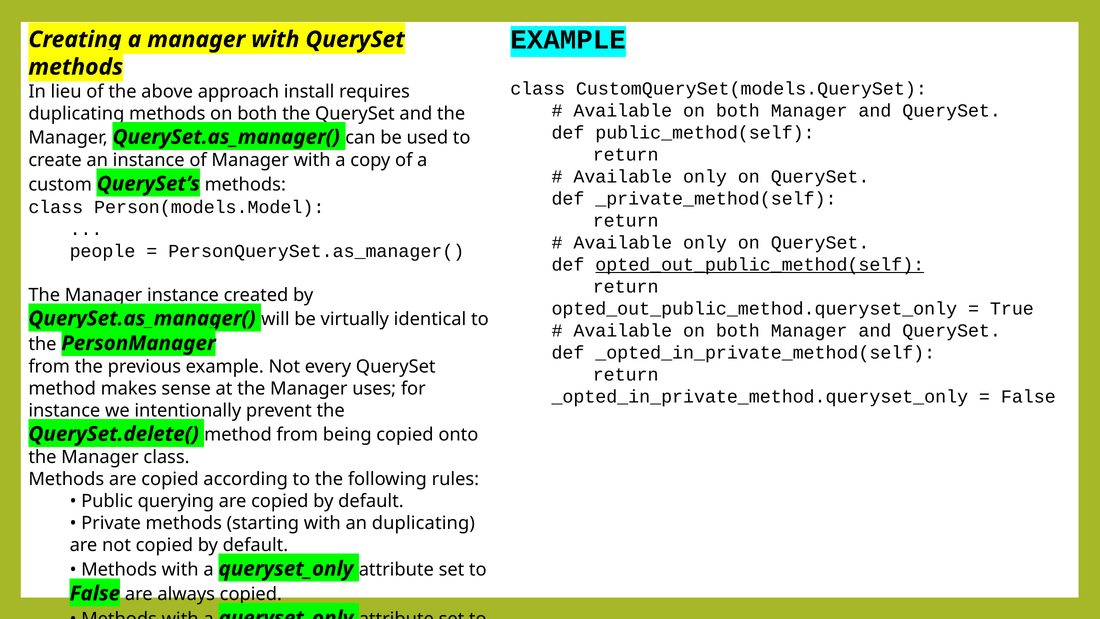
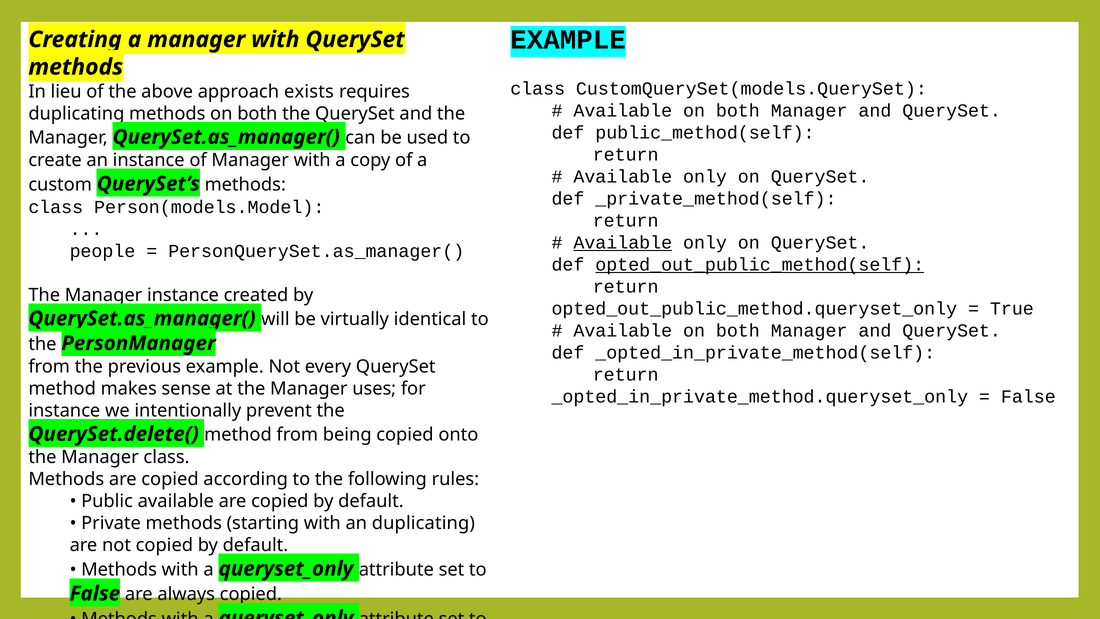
install: install -> exists (309, 91)
Available underline: none -> present (623, 243)
Public querying: querying -> available (176, 501)
